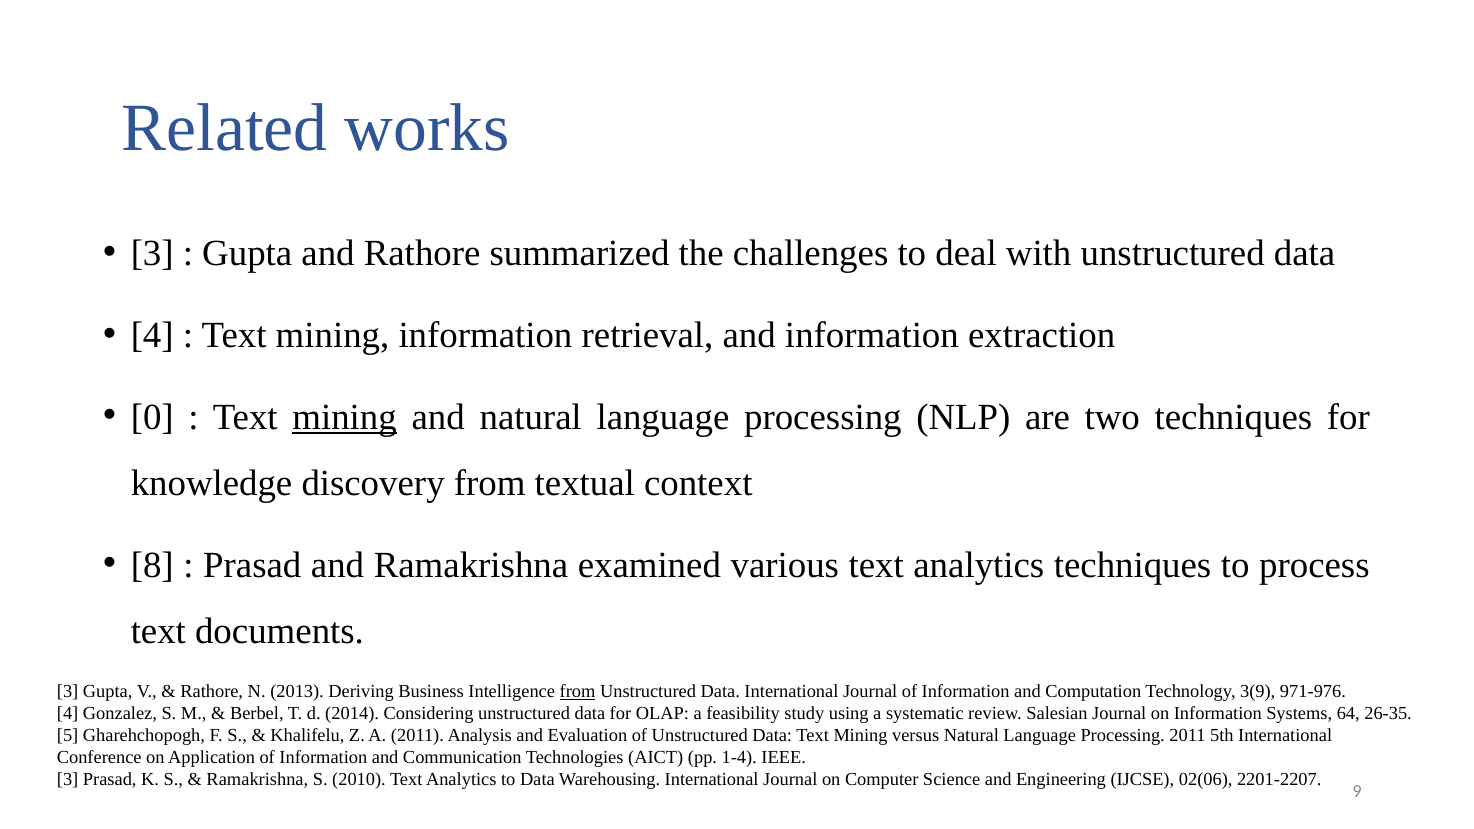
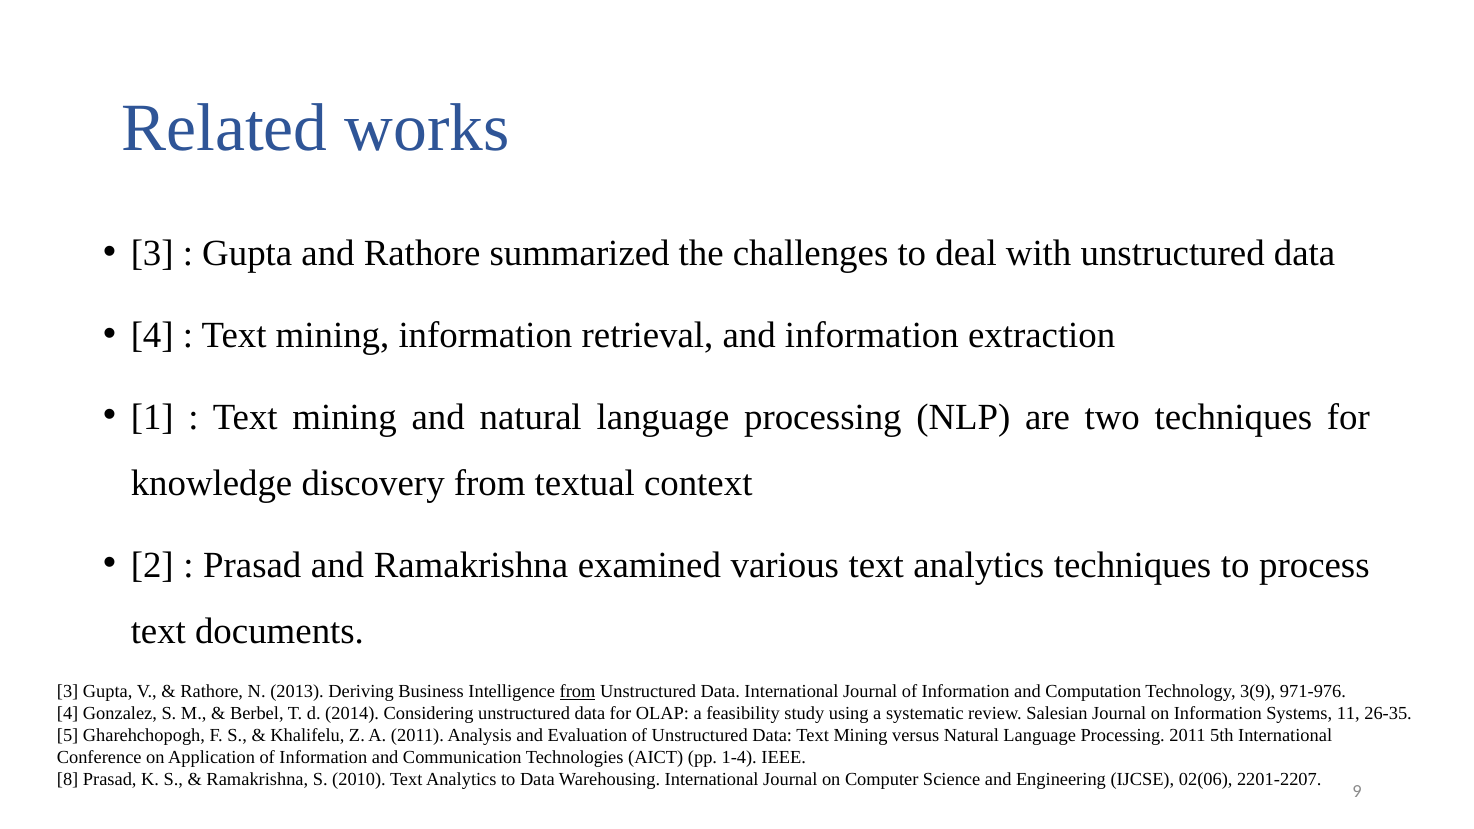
0: 0 -> 1 (152, 417)
mining underline: present -> none (345, 417)
8: 8 -> 2 (152, 565)
64: 64 -> 11 (1348, 714)
3: 3 -> 8 (68, 780)
